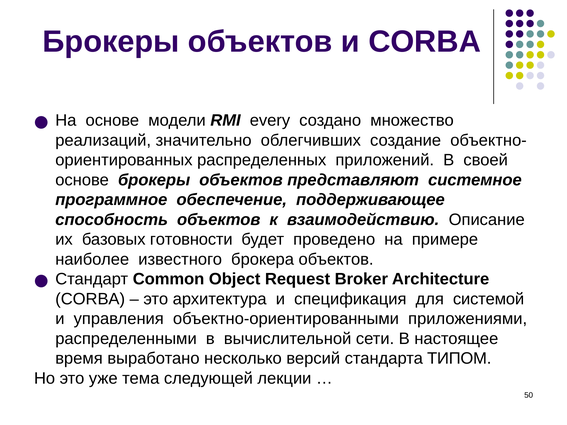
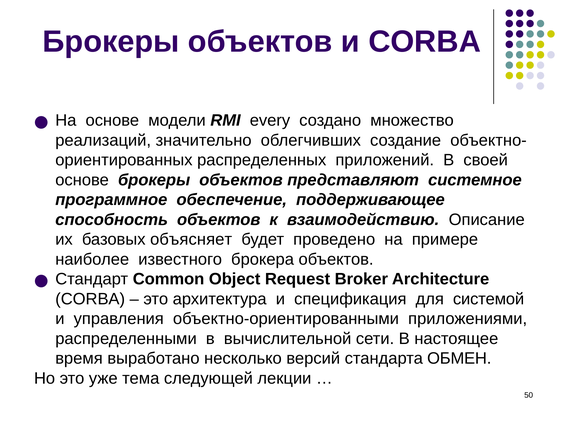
готовности: готовности -> объясняет (191, 240)
ТИПОМ: ТИПОМ -> ОБМЕН (459, 359)
